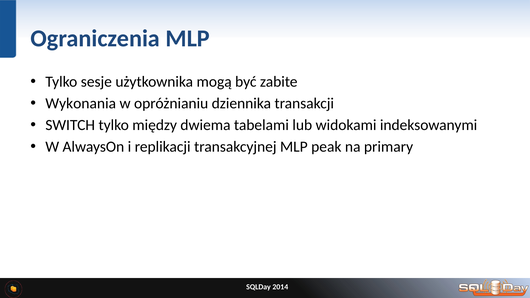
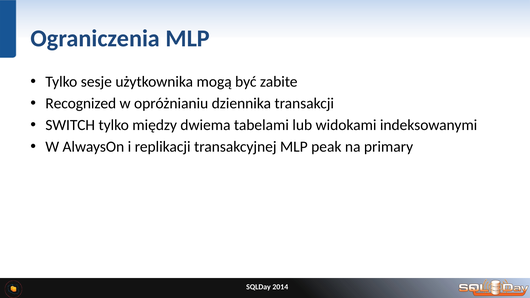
Wykonania: Wykonania -> Recognized (81, 104)
